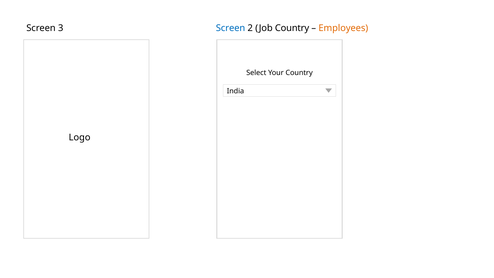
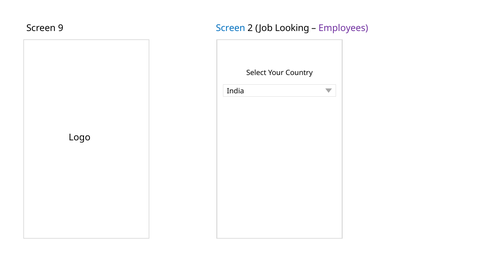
3: 3 -> 9 (61, 28)
Job Country: Country -> Looking (292, 28)
Employees colour: orange -> purple (343, 28)
